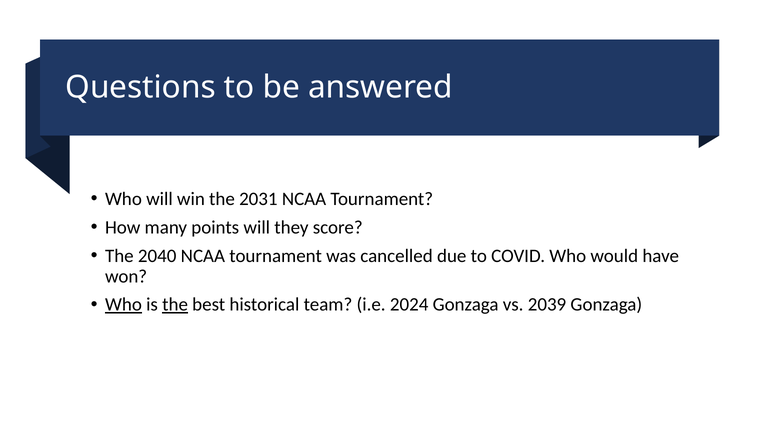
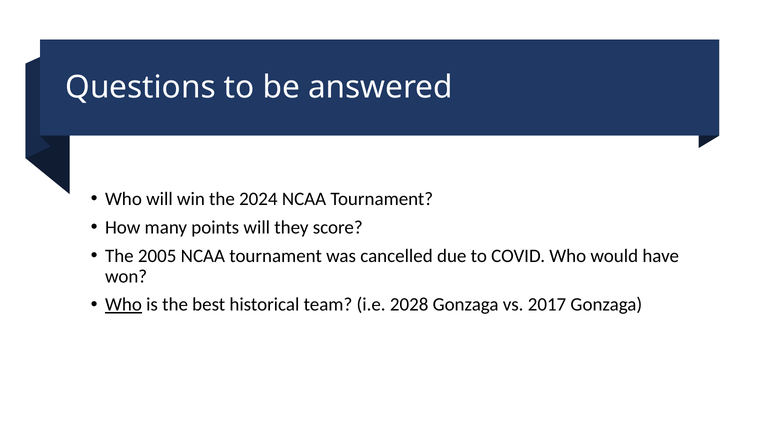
2031: 2031 -> 2024 (258, 199)
2040: 2040 -> 2005 (157, 256)
the underline: present -> none (175, 305)
2024: 2024 -> 2028 (409, 305)
2039: 2039 -> 2017 (547, 305)
